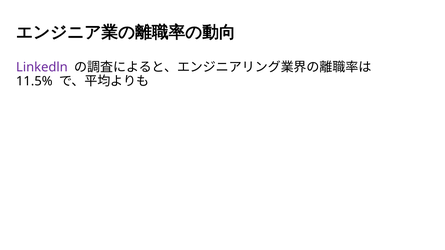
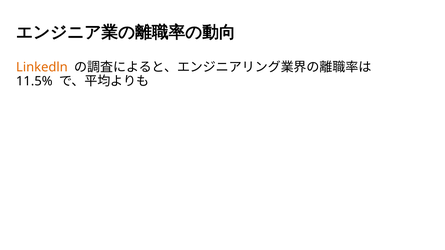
Linkedln colour: purple -> orange (42, 67)
